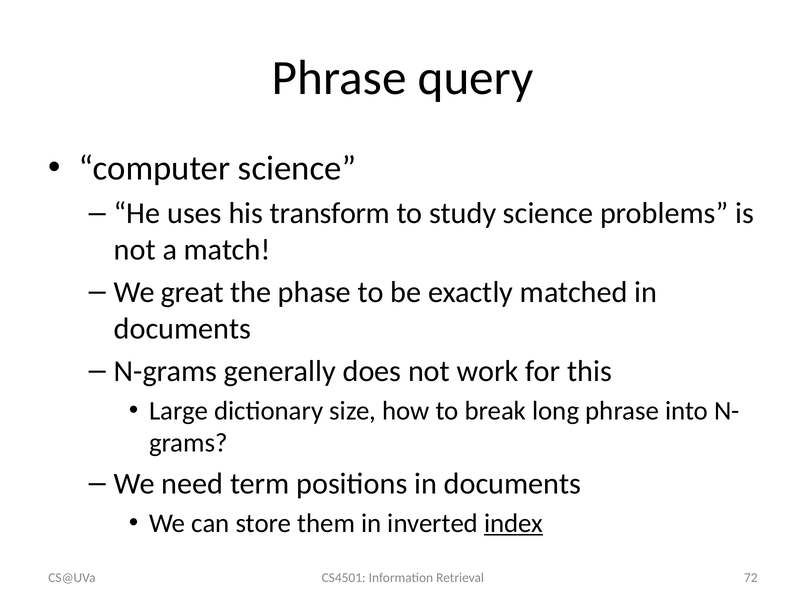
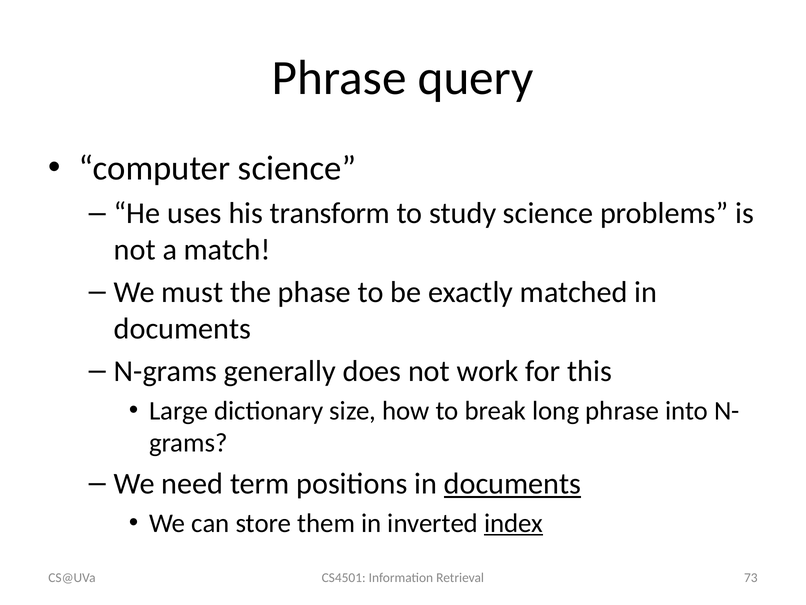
great: great -> must (192, 292)
documents underline: none -> present (512, 483)
72: 72 -> 73 (751, 577)
